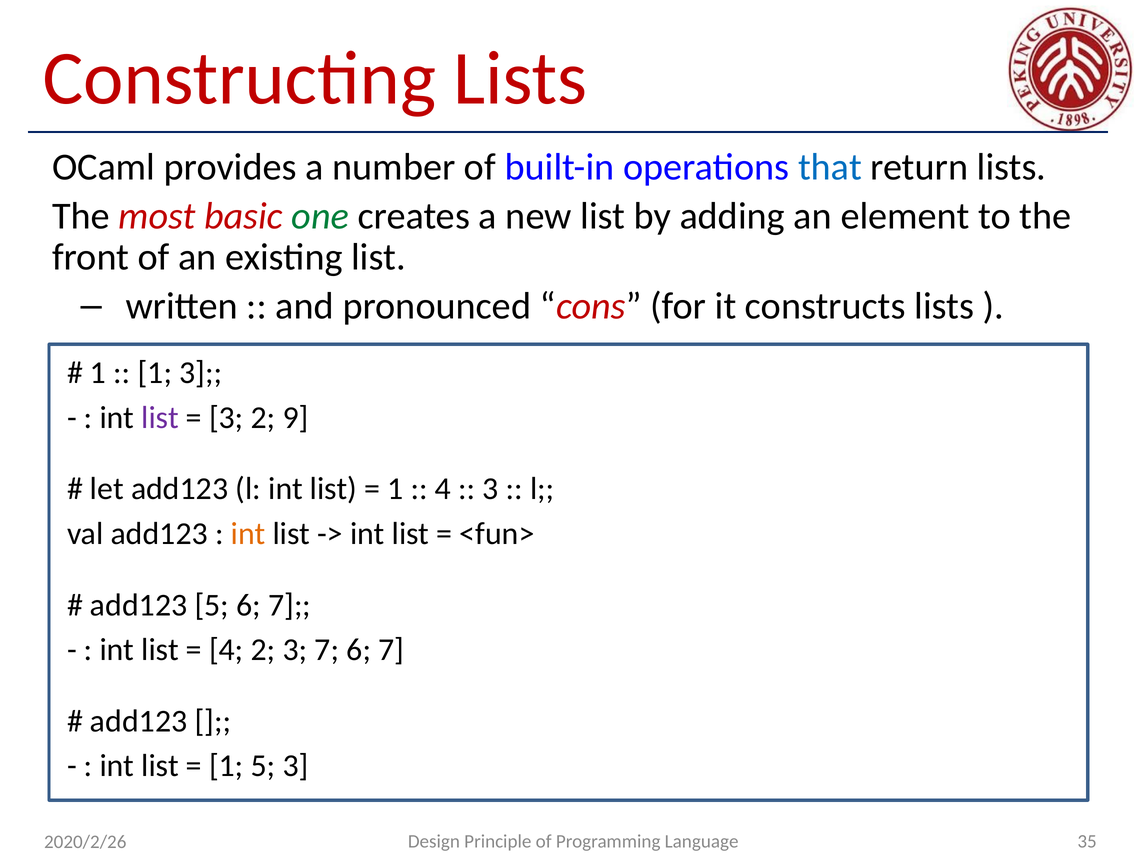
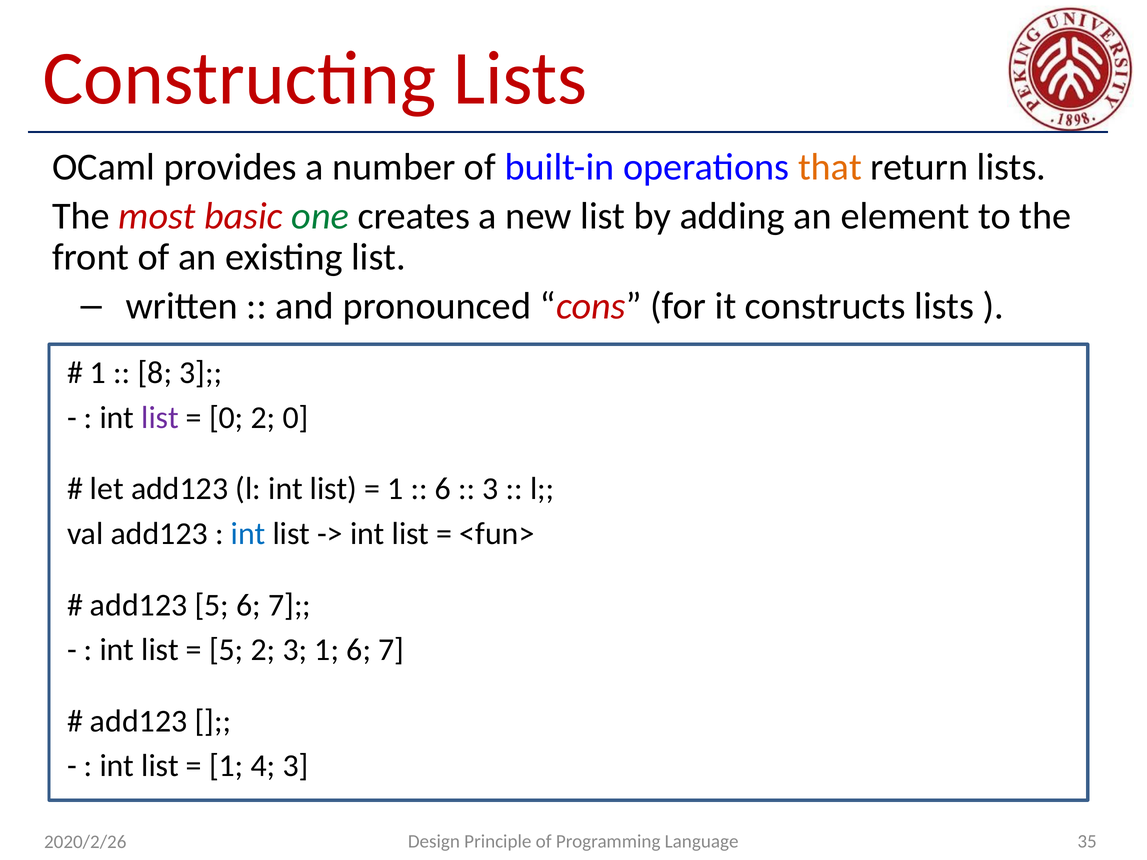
that colour: blue -> orange (830, 167)
1: 1 -> 8 (155, 373)
3: 3 -> 0 (226, 418)
2 9: 9 -> 0 (296, 418)
4: 4 -> 6 (443, 489)
int colour: orange -> blue (248, 534)
4: 4 -> 5 (226, 650)
3 7: 7 -> 1 (327, 650)
1 5: 5 -> 4 (263, 766)
